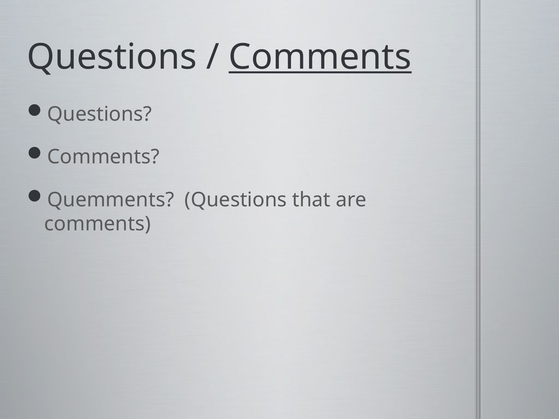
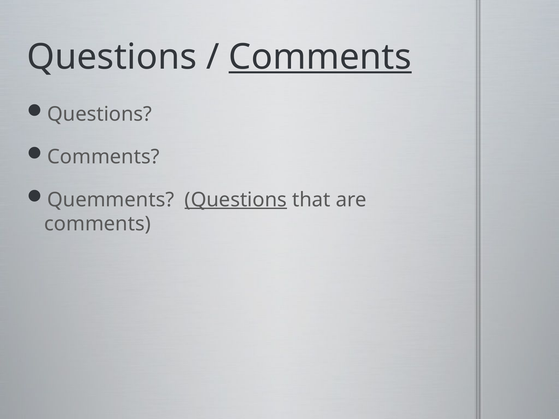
Questions underline: none -> present (236, 200)
